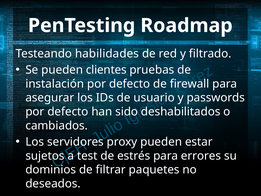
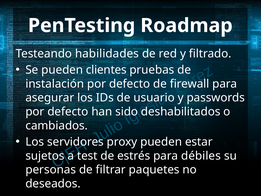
errores: errores -> débiles (201, 156)
dominios: dominios -> personas (51, 170)
